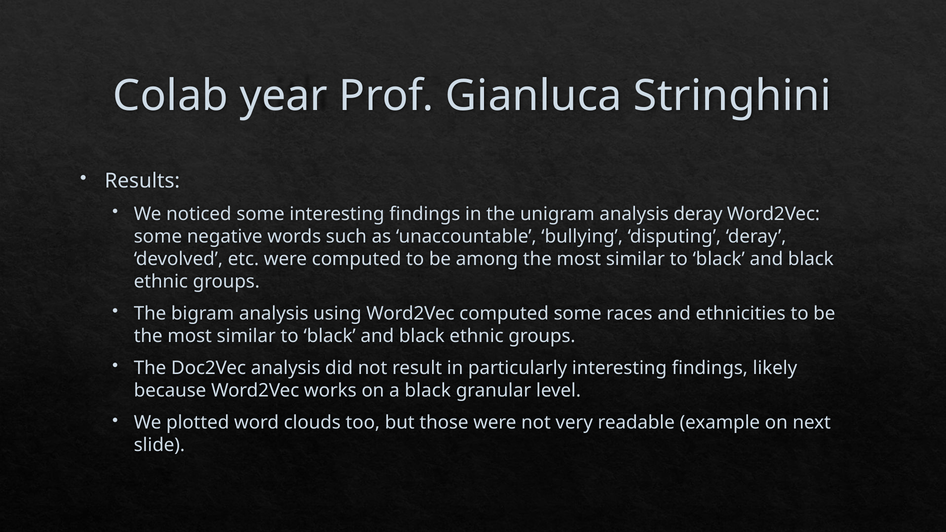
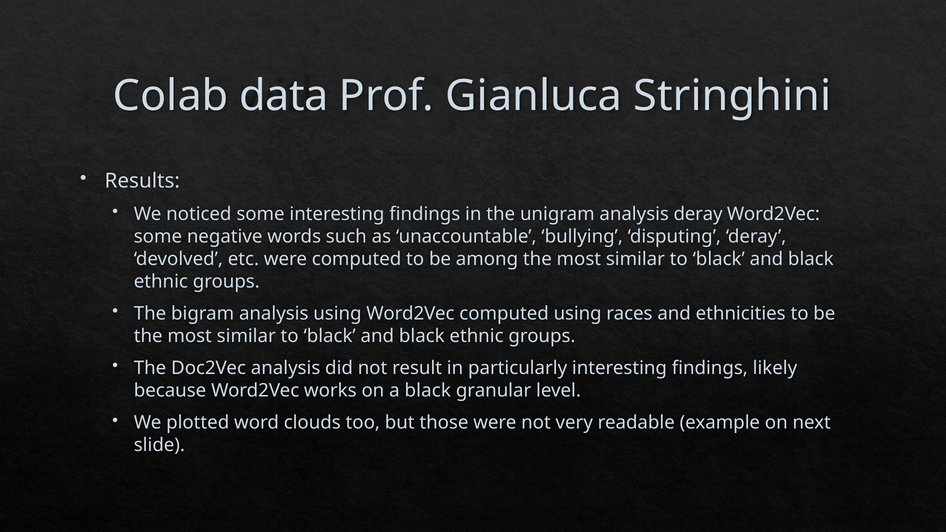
year: year -> data (284, 96)
computed some: some -> using (578, 314)
